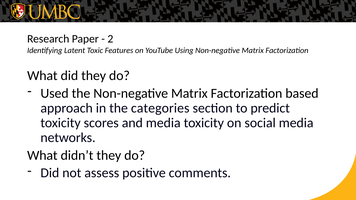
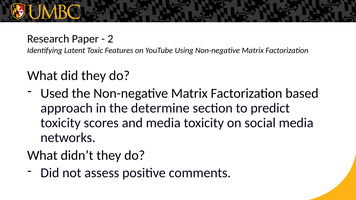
categories: categories -> determine (160, 108)
